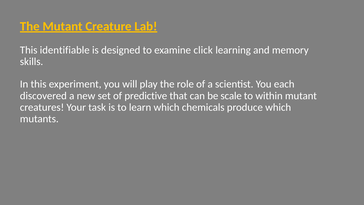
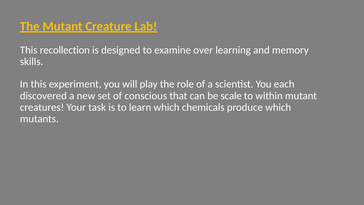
identifiable: identifiable -> recollection (65, 50)
click: click -> over (203, 50)
predictive: predictive -> conscious (146, 96)
